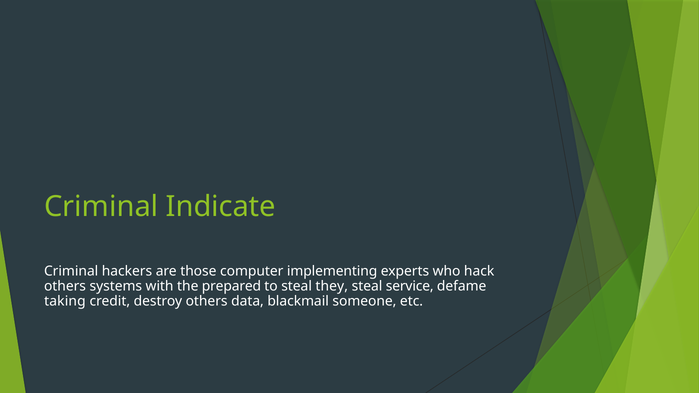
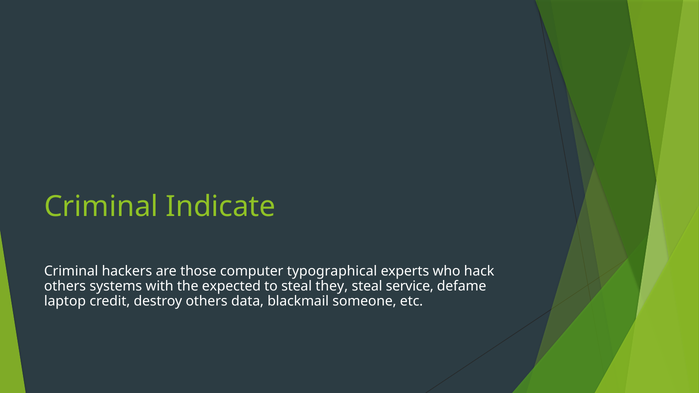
implementing: implementing -> typographical (332, 271)
prepared: prepared -> expected (231, 286)
taking: taking -> laptop (65, 301)
